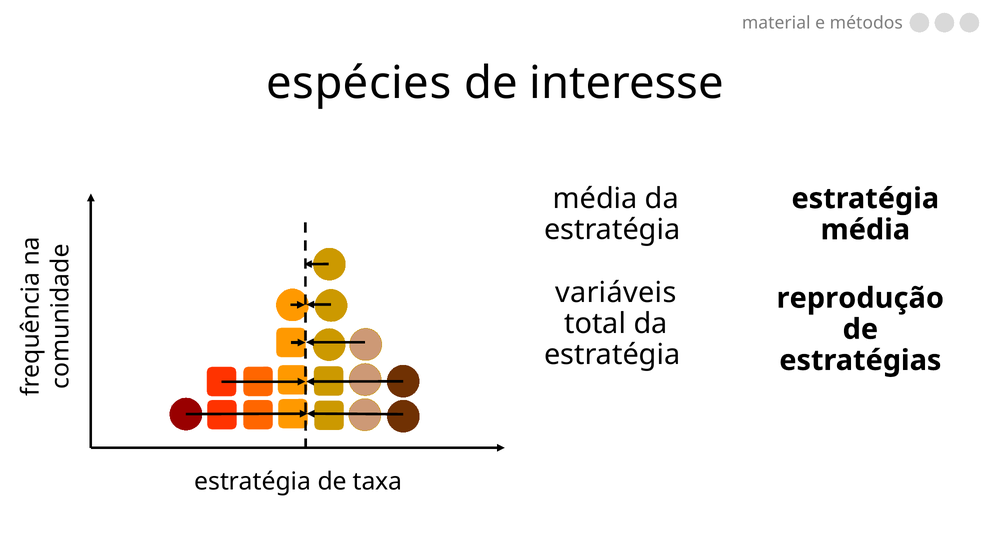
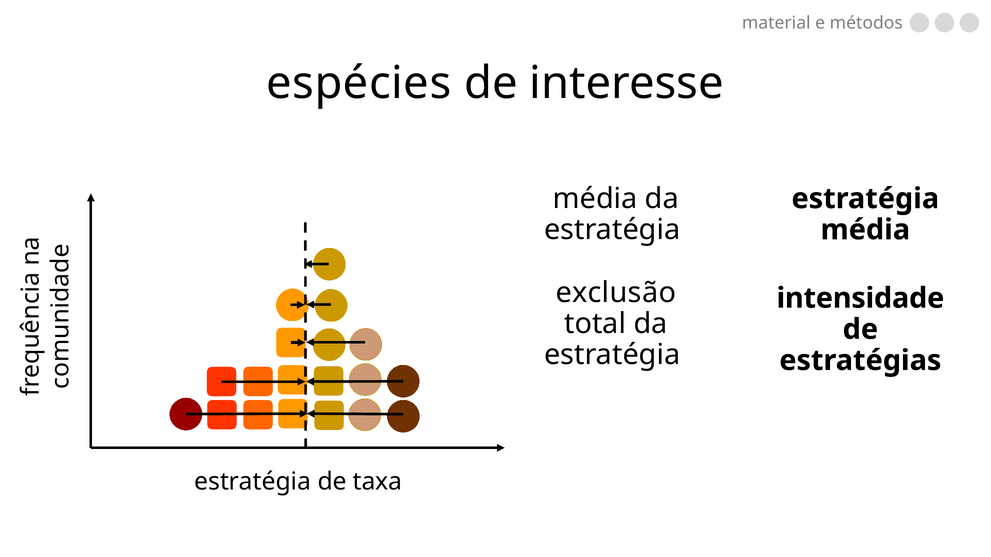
variáveis: variáveis -> exclusão (616, 293)
reprodução: reprodução -> intensidade (860, 298)
